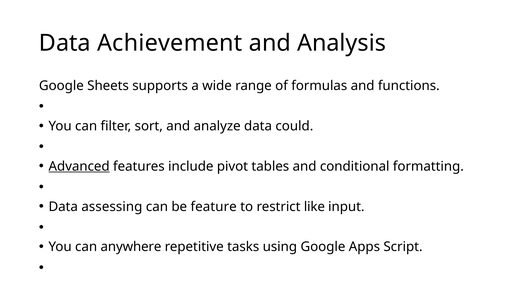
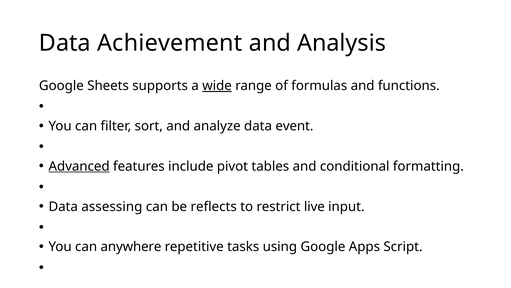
wide underline: none -> present (217, 86)
could: could -> event (294, 126)
feature: feature -> reflects (214, 206)
like: like -> live (314, 206)
